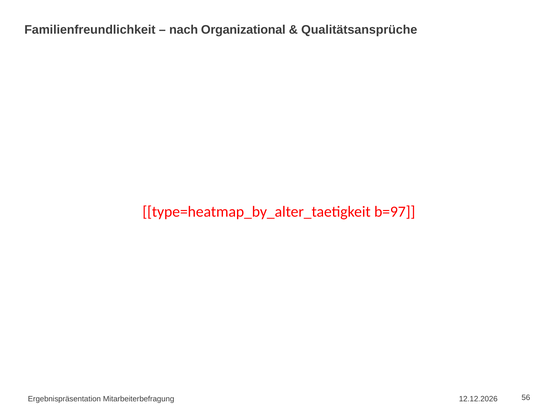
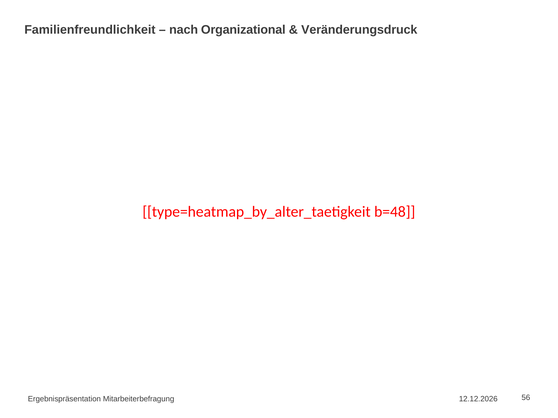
Qualitätsansprüche: Qualitätsansprüche -> Veränderungsdruck (359, 30)
b=97: b=97 -> b=48 (395, 212)
